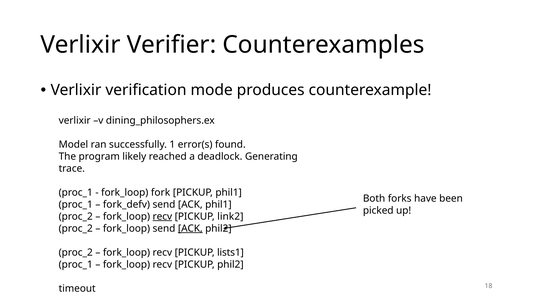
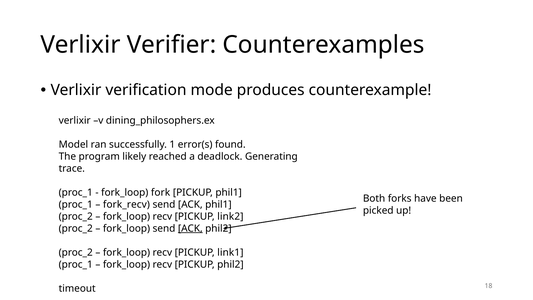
fork_defv: fork_defv -> fork_recv (126, 204)
recv underline: present -> none (162, 216)
lists1: lists1 -> link1 (230, 252)
